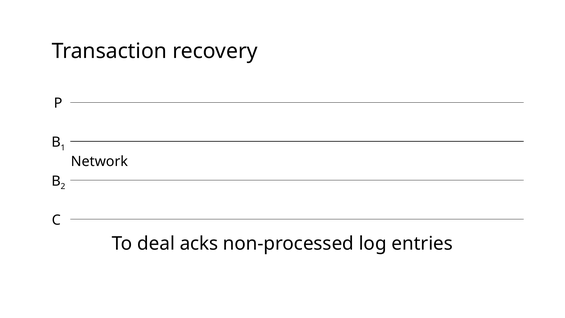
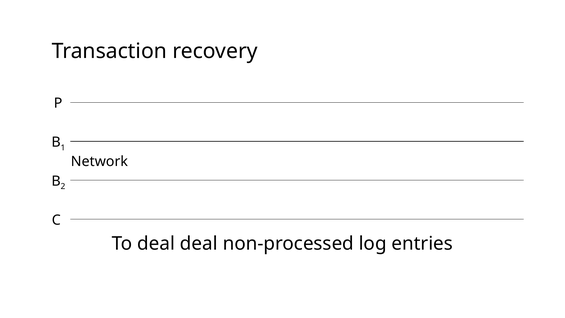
deal acks: acks -> deal (199, 244)
